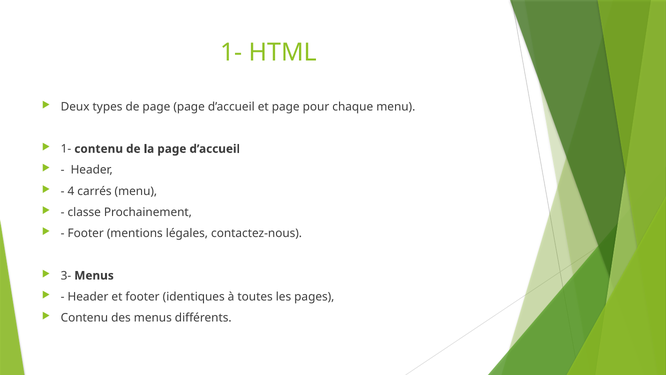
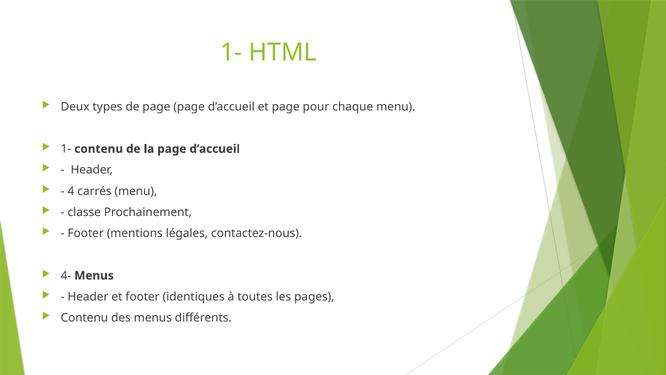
3-: 3- -> 4- (66, 275)
